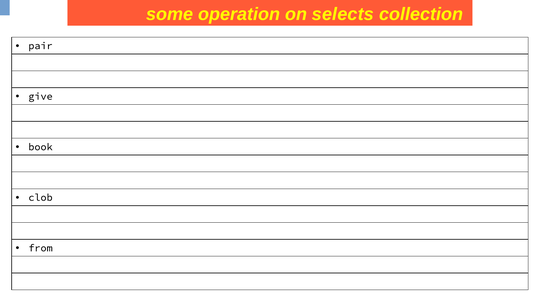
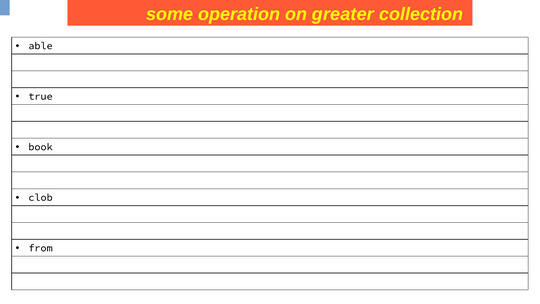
selects: selects -> greater (343, 14)
pair: pair -> able (40, 46)
give: give -> true (40, 96)
